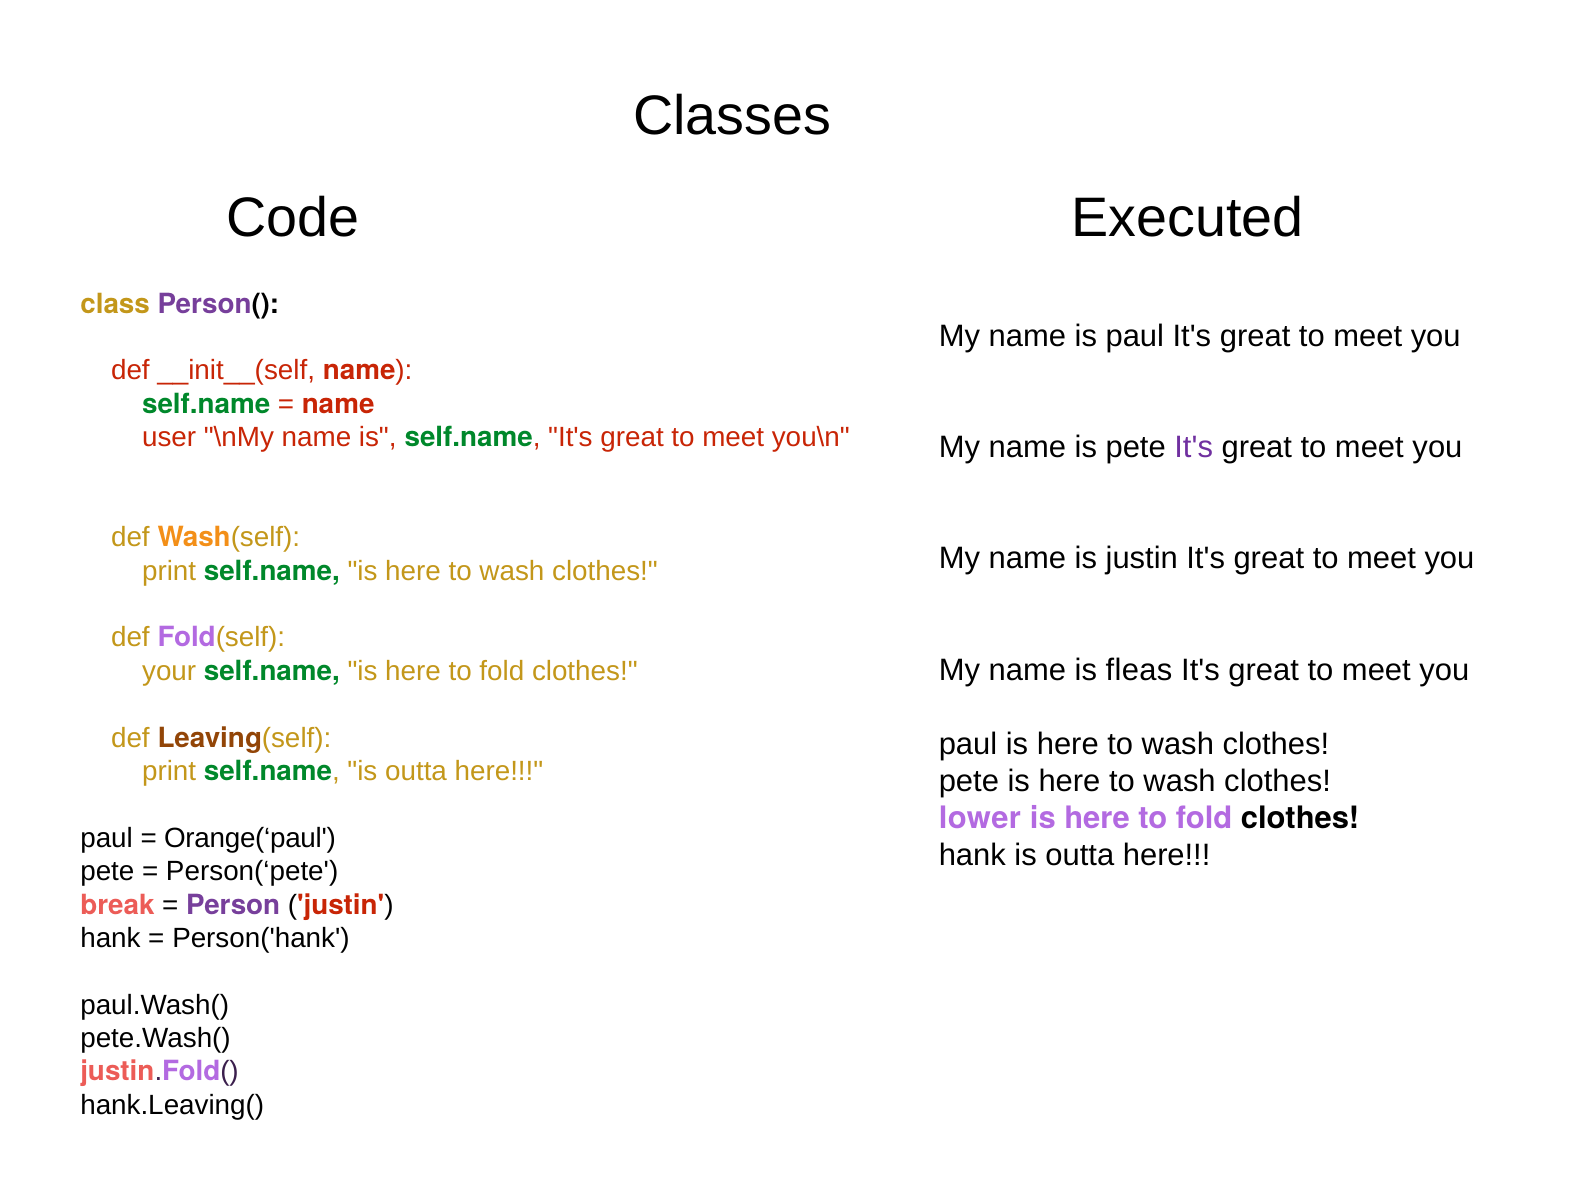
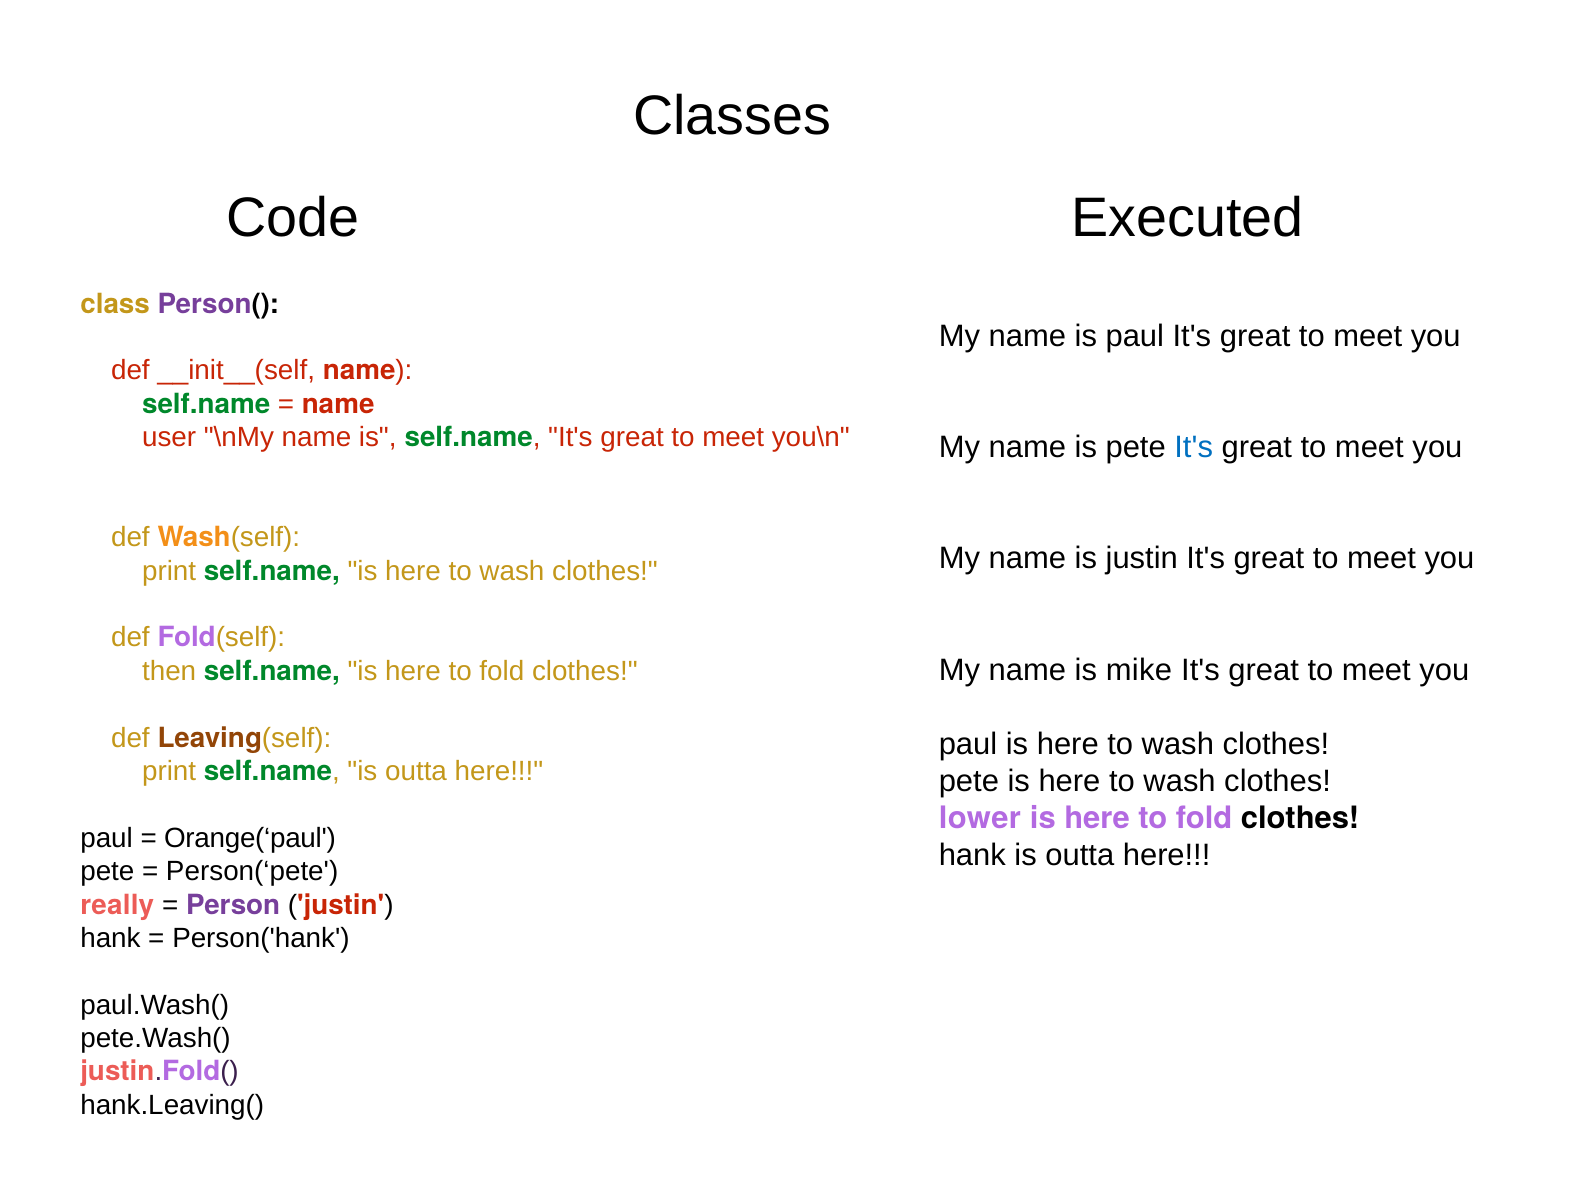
It's colour: purple -> blue (1194, 447)
fleas: fleas -> mike (1139, 670)
your: your -> then (169, 671)
break: break -> really (117, 905)
